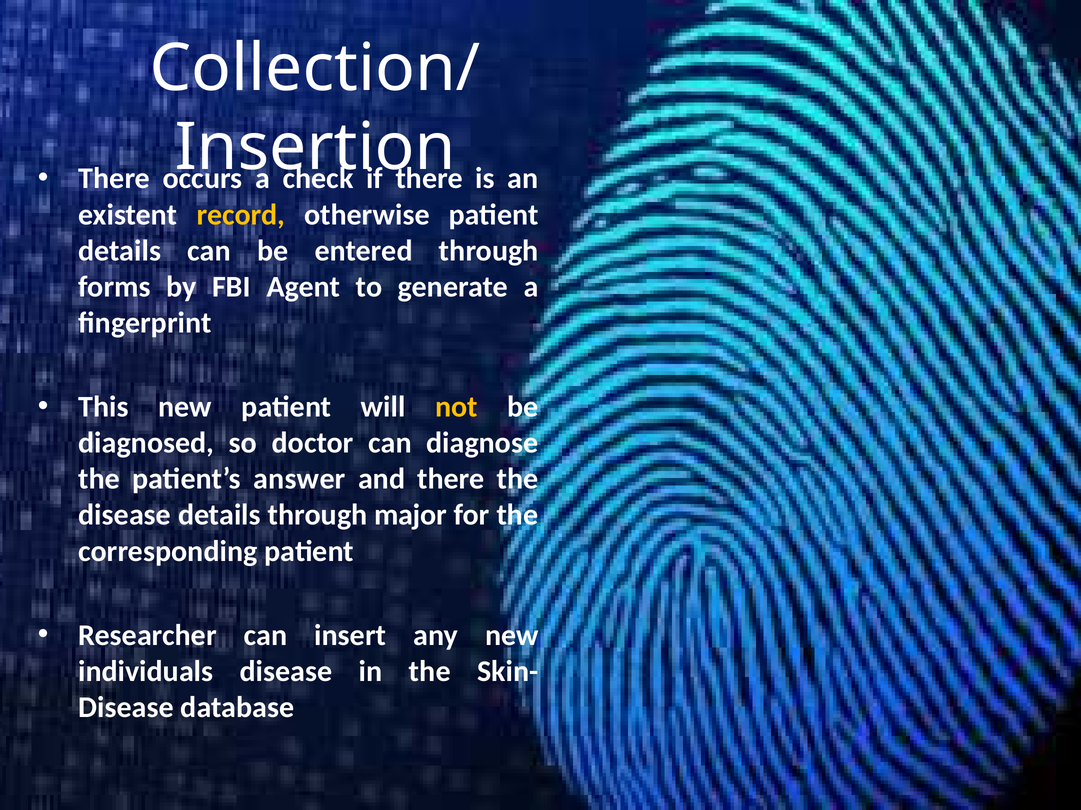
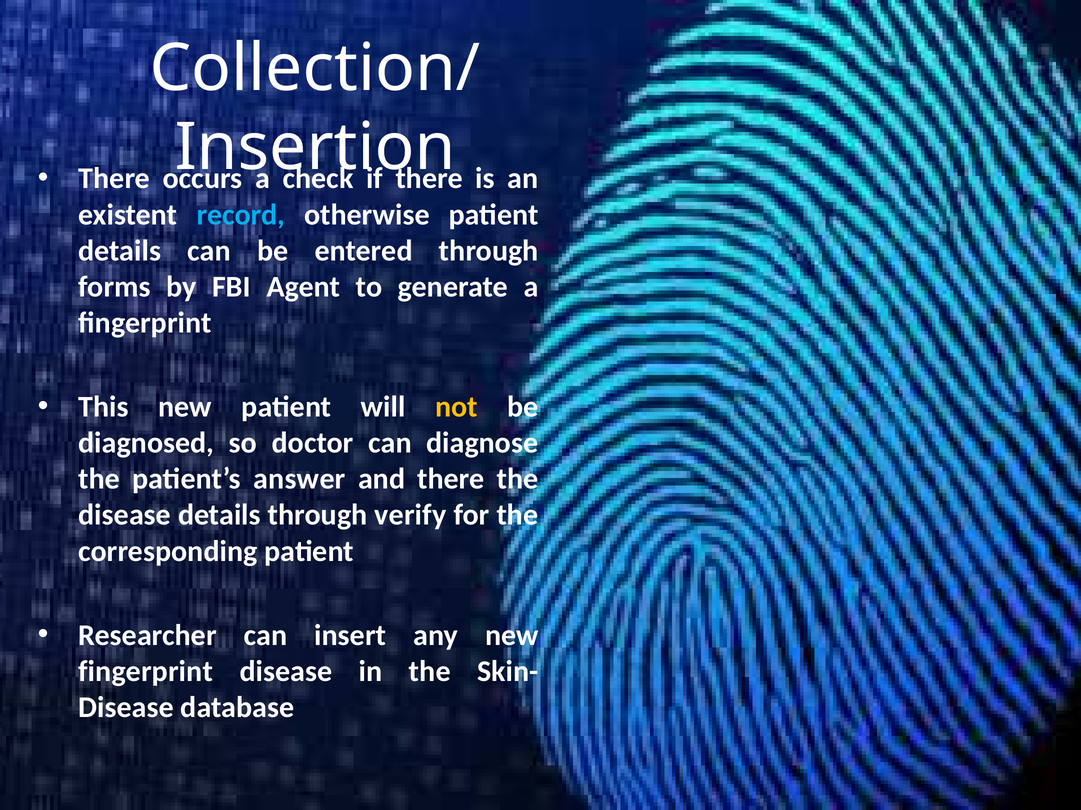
record colour: yellow -> light blue (241, 215)
major: major -> verify (410, 516)
individuals: individuals -> fingerprint (146, 672)
